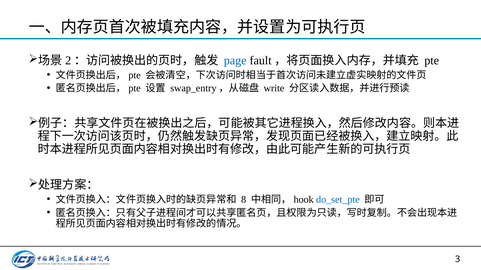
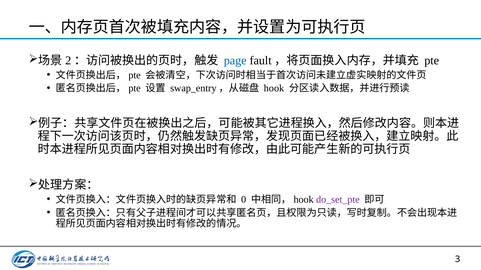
write: write -> hook (274, 89)
8: 8 -> 0 (244, 200)
do_set_pte colour: blue -> purple (338, 200)
